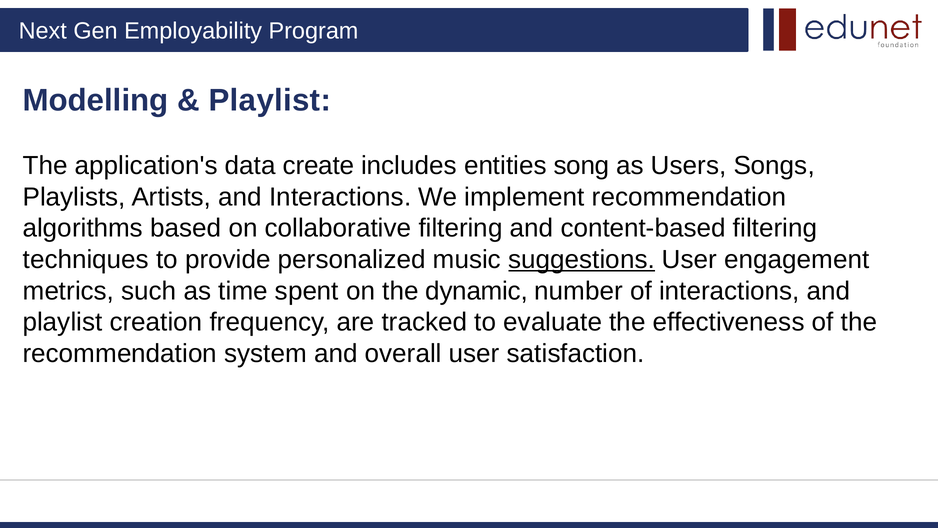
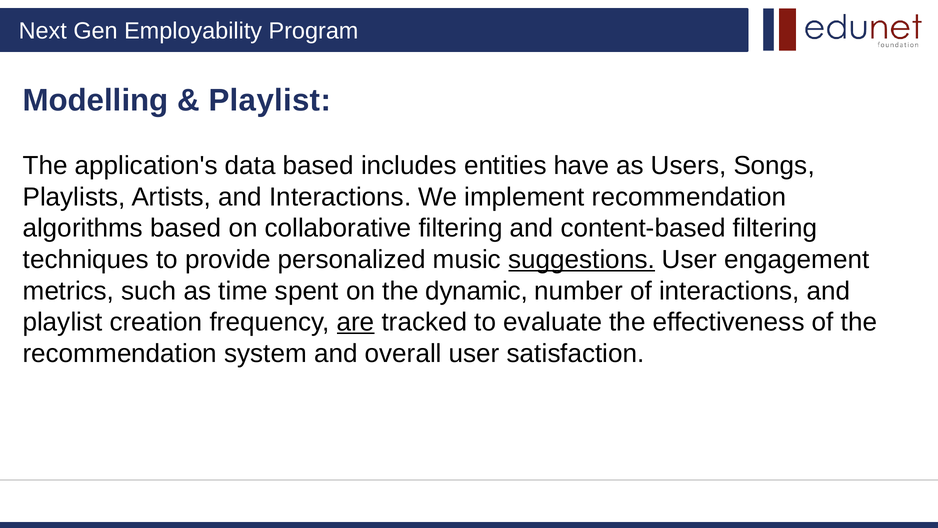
data create: create -> based (318, 166)
song: song -> have (582, 166)
are underline: none -> present (356, 322)
